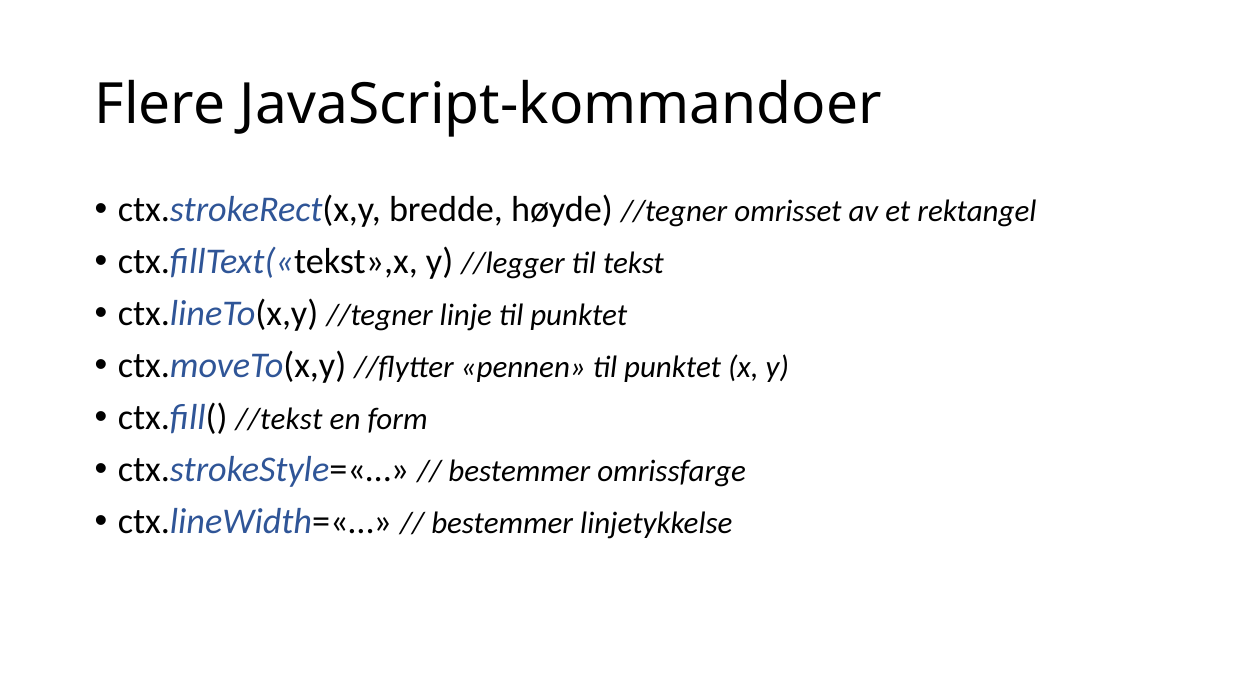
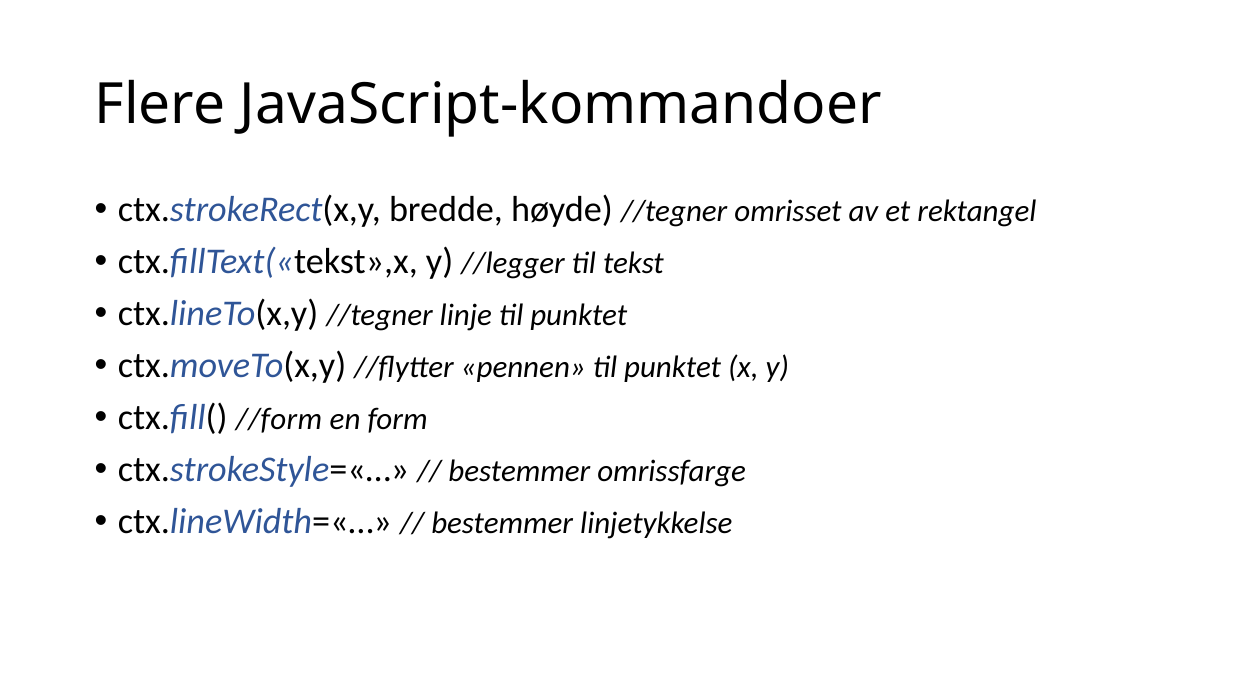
//tekst: //tekst -> //form (279, 420)
